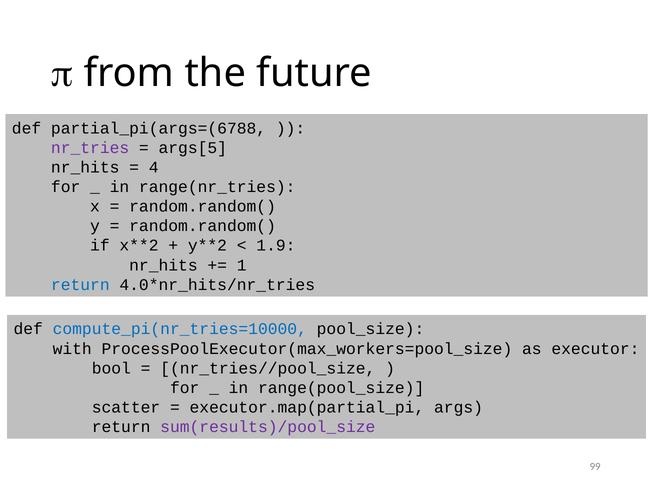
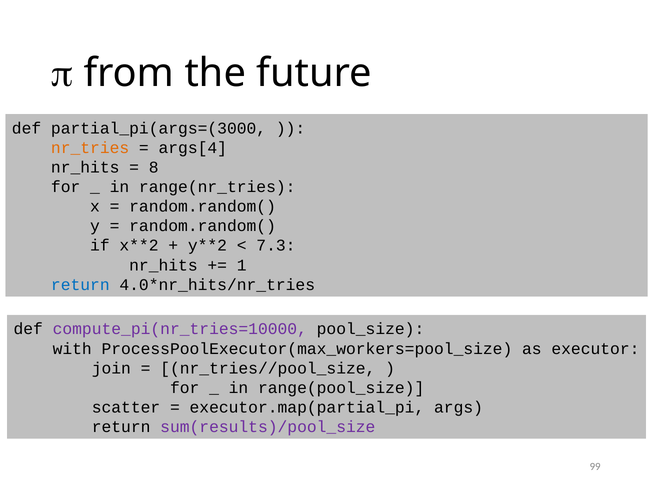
partial_pi(args=(6788: partial_pi(args=(6788 -> partial_pi(args=(3000 (159, 128)
nr_tries colour: purple -> orange (90, 148)
args[5: args[5 -> args[4 (193, 148)
4: 4 -> 8 (154, 167)
1.9: 1.9 -> 7.3 (276, 246)
compute_pi(nr_tries=10000 colour: blue -> purple (180, 329)
bool: bool -> join (111, 368)
